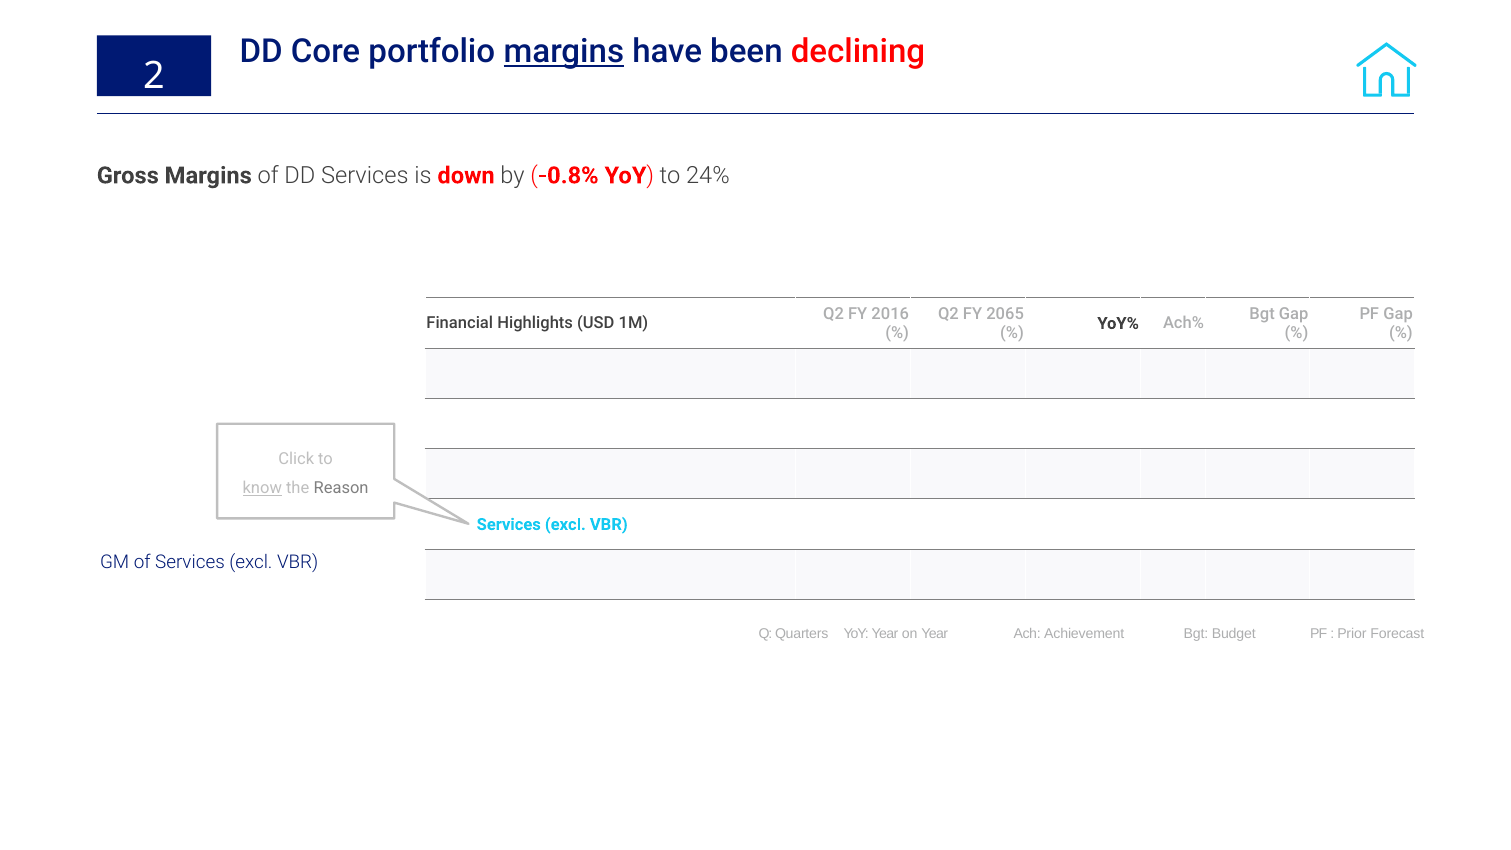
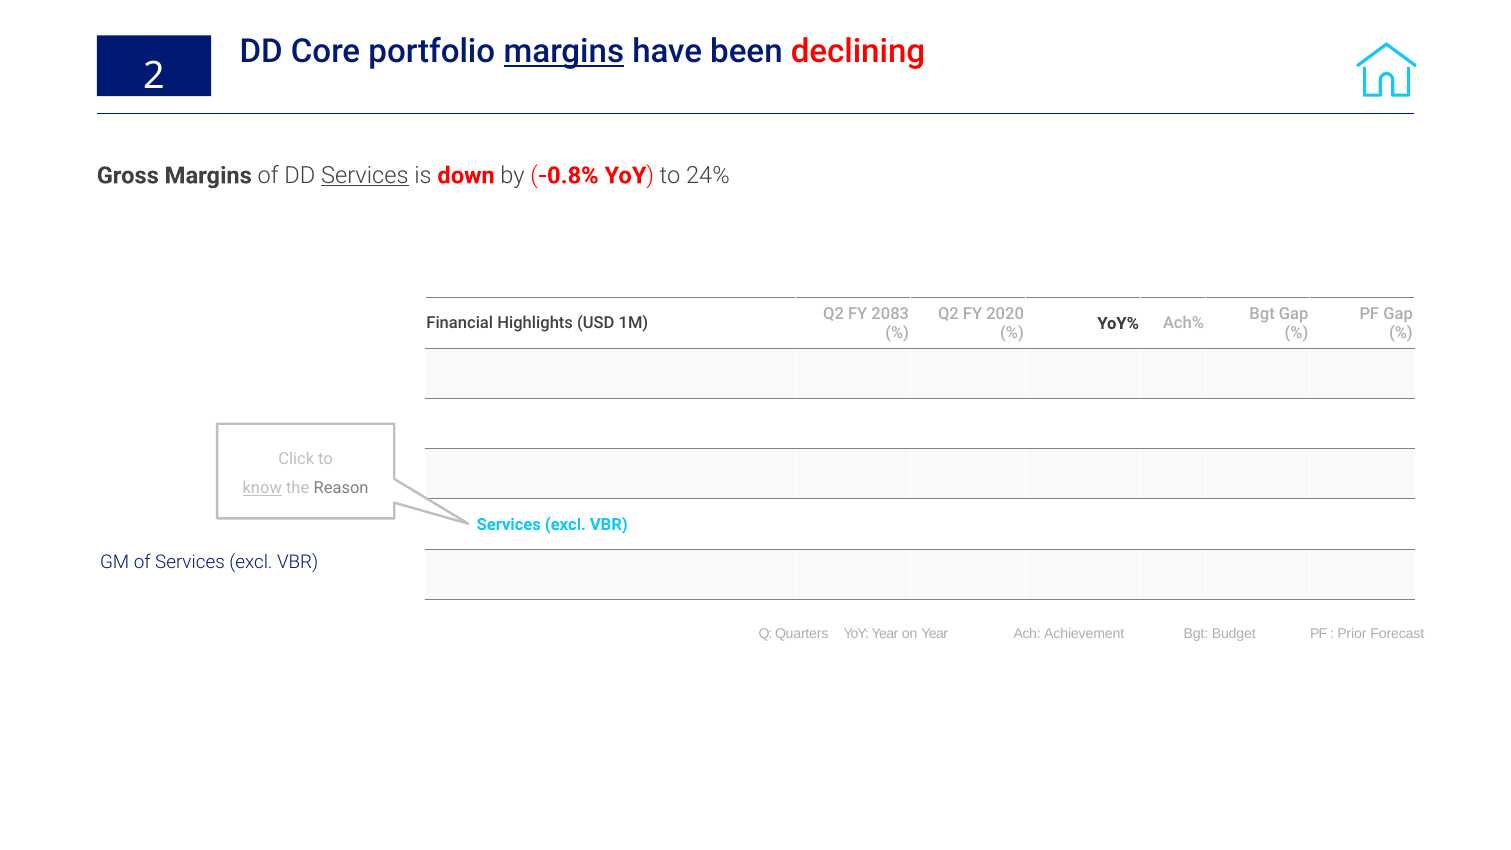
Services underline: none -> present (365, 176)
2016: 2016 -> 2083 (890, 314)
2065: 2065 -> 2020 (1005, 314)
